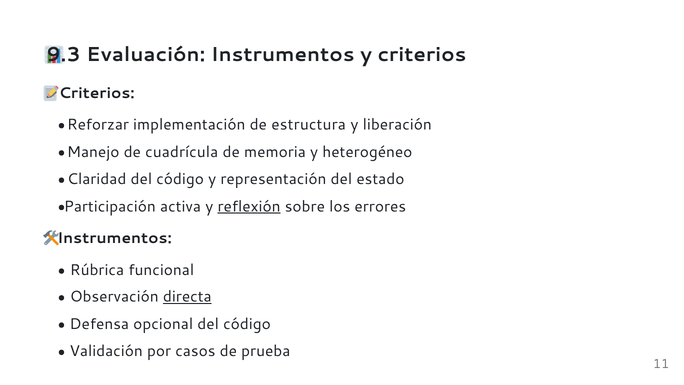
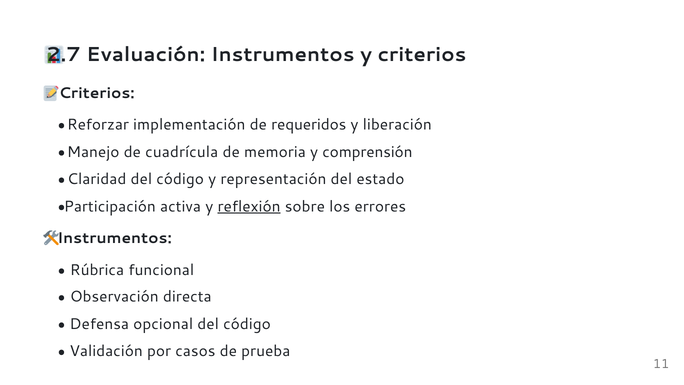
9.3: 9.3 -> 2.7 (63, 55)
estructura: estructura -> requeridos (309, 125)
heterogéneo: heterogéneo -> comprensión (367, 152)
directa underline: present -> none (187, 297)
